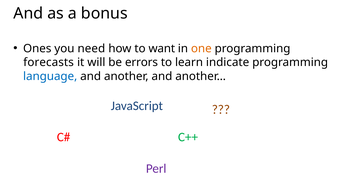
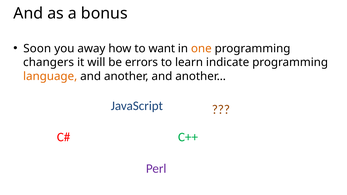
Ones: Ones -> Soon (37, 49)
need: need -> away (91, 49)
forecasts: forecasts -> changers (49, 62)
language colour: blue -> orange (50, 76)
